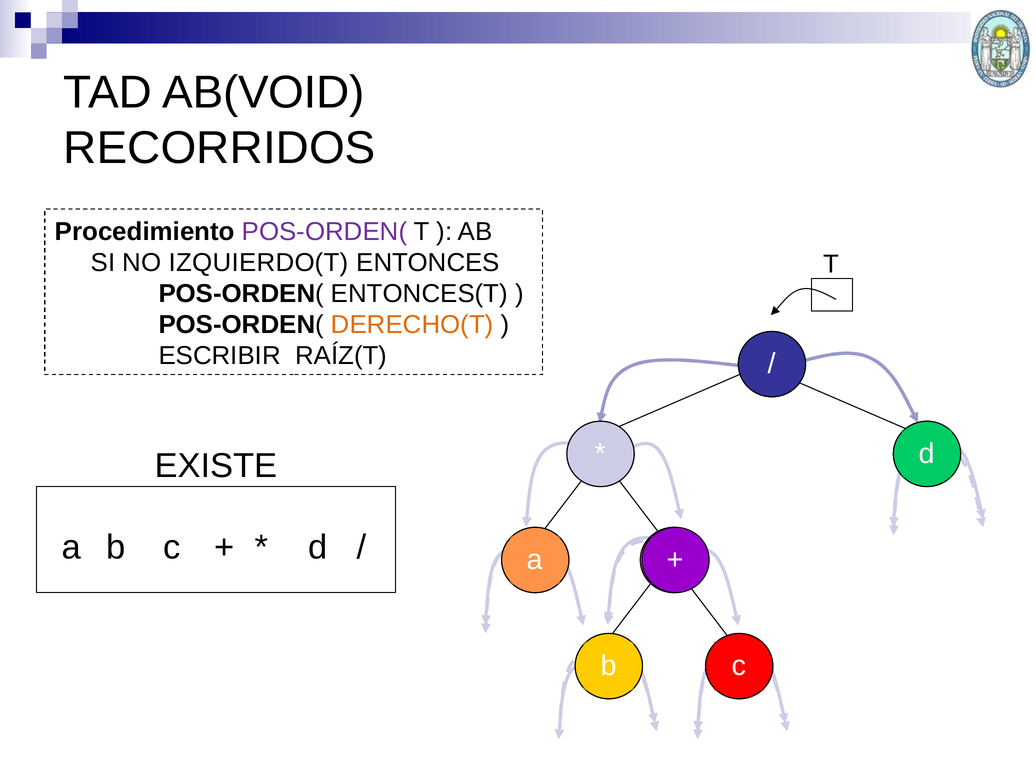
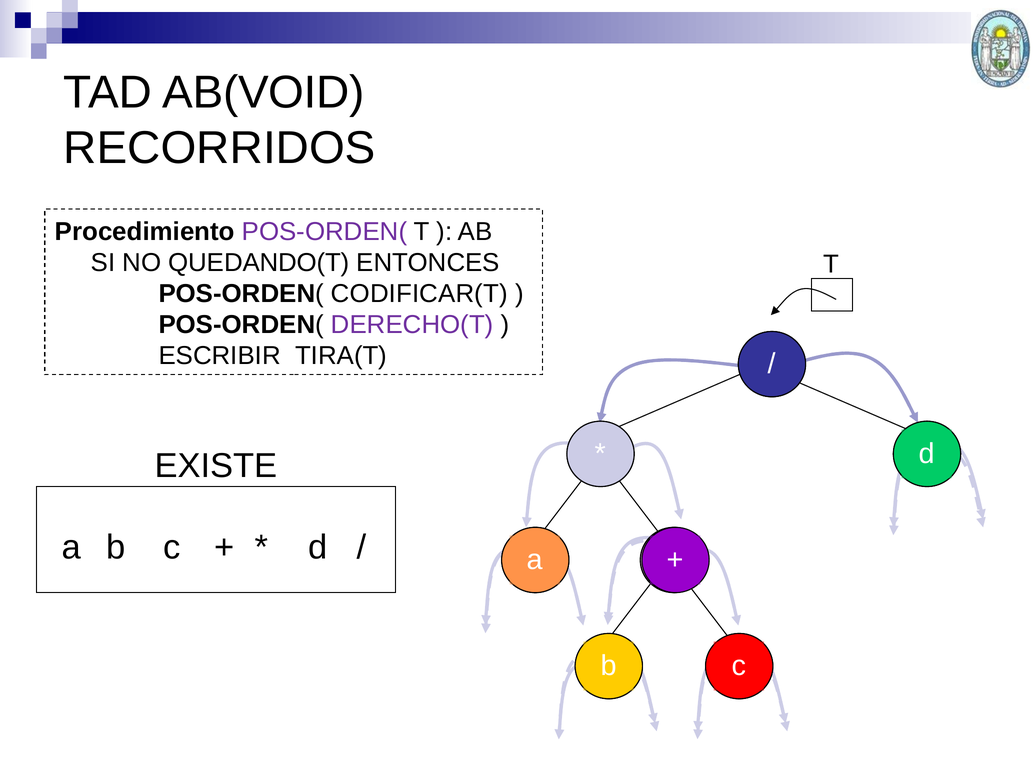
IZQUIERDO(T: IZQUIERDO(T -> QUEDANDO(T (259, 263)
ENTONCES(T: ENTONCES(T -> CODIFICAR(T (419, 294)
DERECHO(T colour: orange -> purple (412, 325)
RAÍZ(T: RAÍZ(T -> TIRA(T (341, 356)
